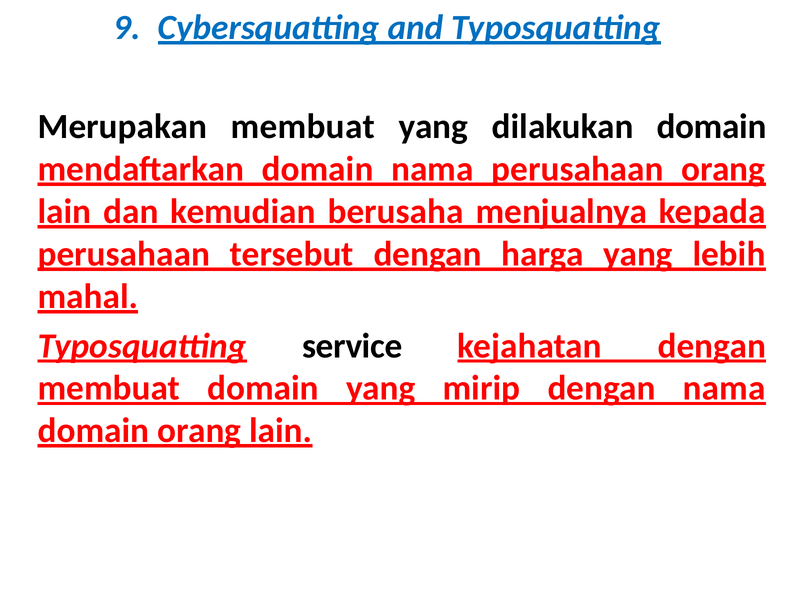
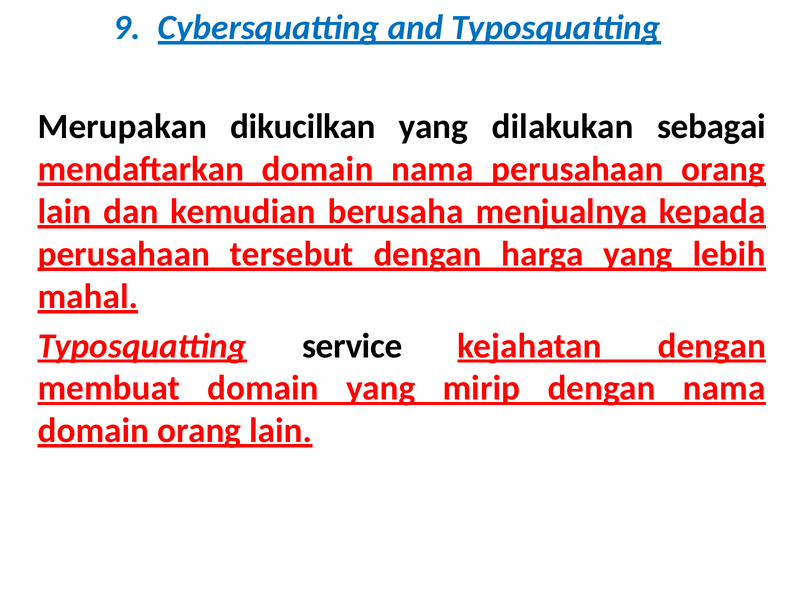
Merupakan membuat: membuat -> dikucilkan (303, 127)
dilakukan domain: domain -> sebagai (712, 127)
